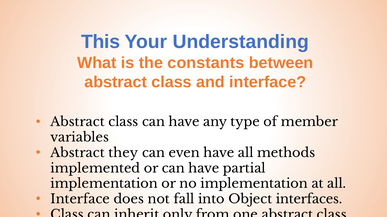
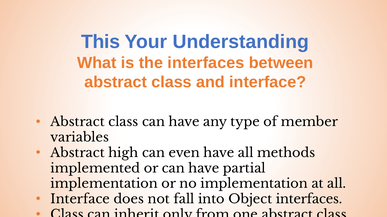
the constants: constants -> interfaces (206, 63)
they: they -> high (123, 153)
